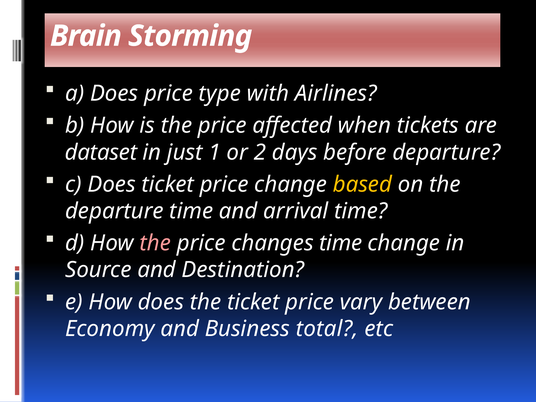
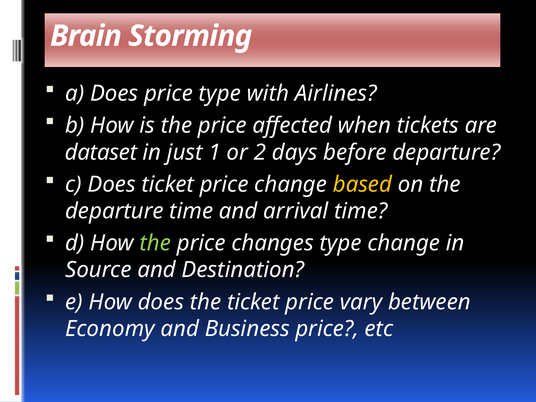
the colour: pink -> light green (155, 243)
changes time: time -> type (341, 243)
Business total: total -> price (327, 329)
